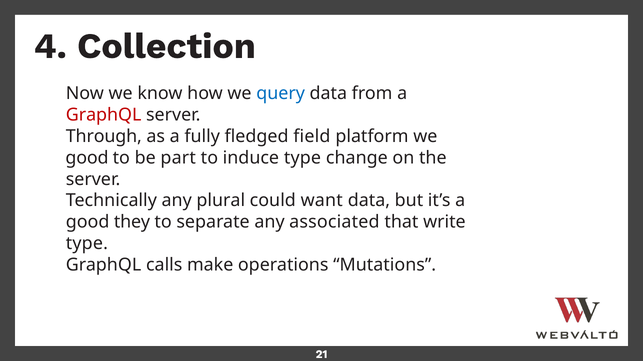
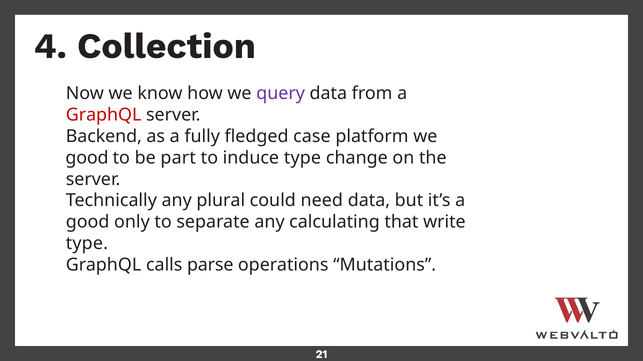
query colour: blue -> purple (281, 94)
Through: Through -> Backend (104, 137)
field: field -> case (312, 137)
want: want -> need (322, 201)
they: they -> only (132, 222)
associated: associated -> calculating (334, 222)
make: make -> parse (210, 265)
